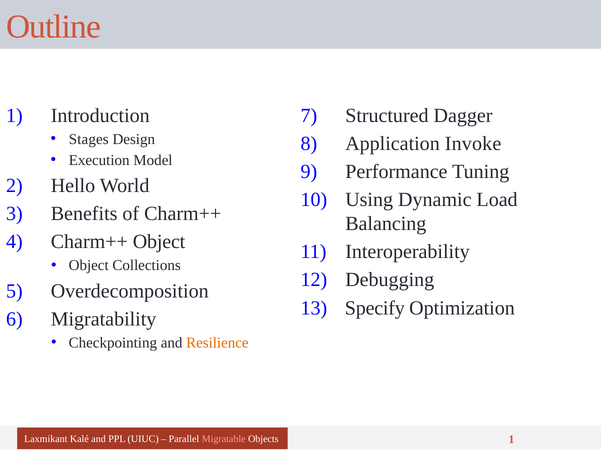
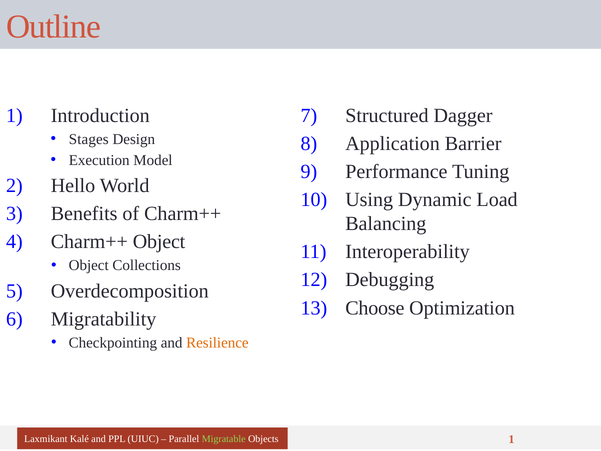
Invoke: Invoke -> Barrier (473, 144)
Specify: Specify -> Choose (375, 308)
Migratable colour: pink -> light green (224, 439)
